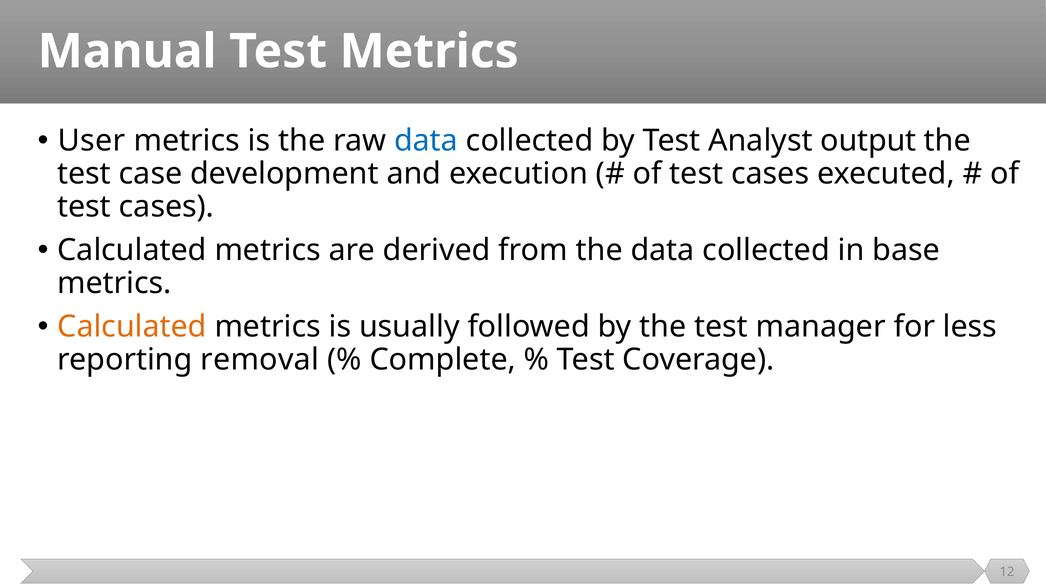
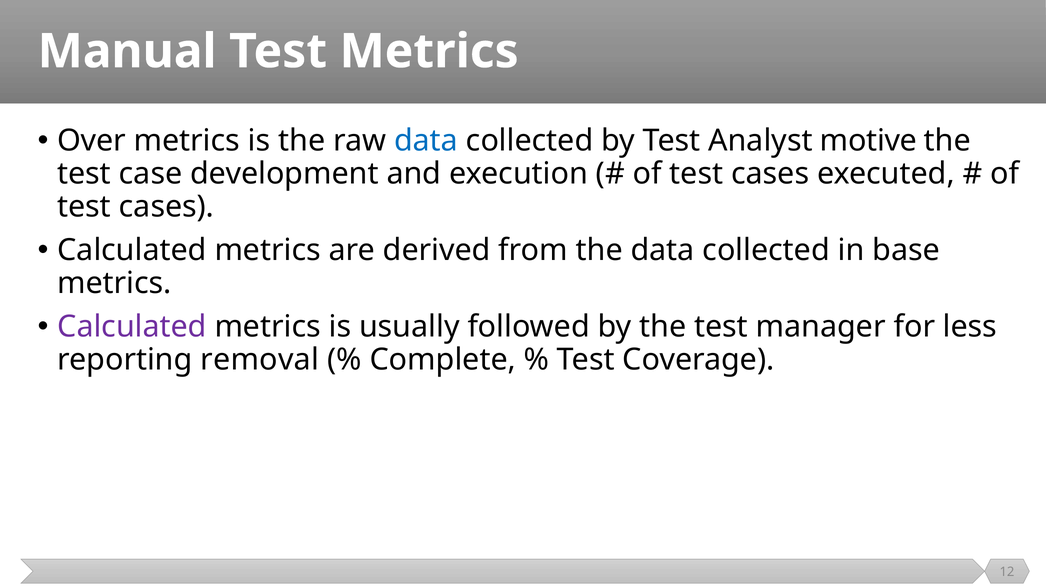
User: User -> Over (92, 141)
output: output -> motive (868, 141)
Calculated colour: orange -> purple (132, 327)
